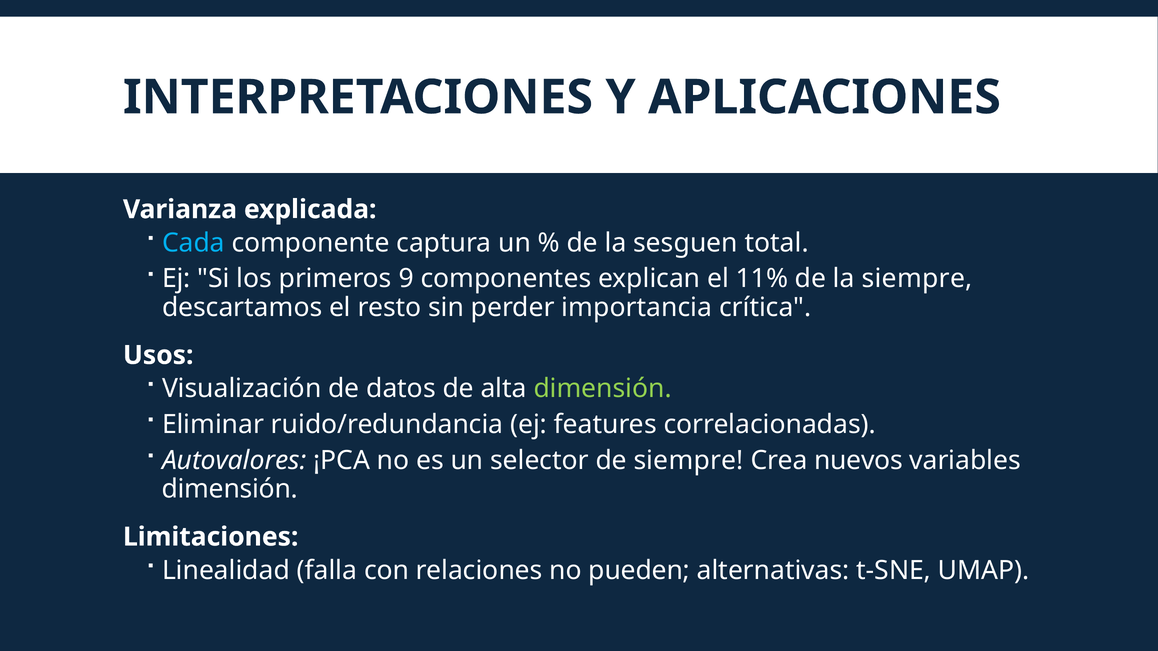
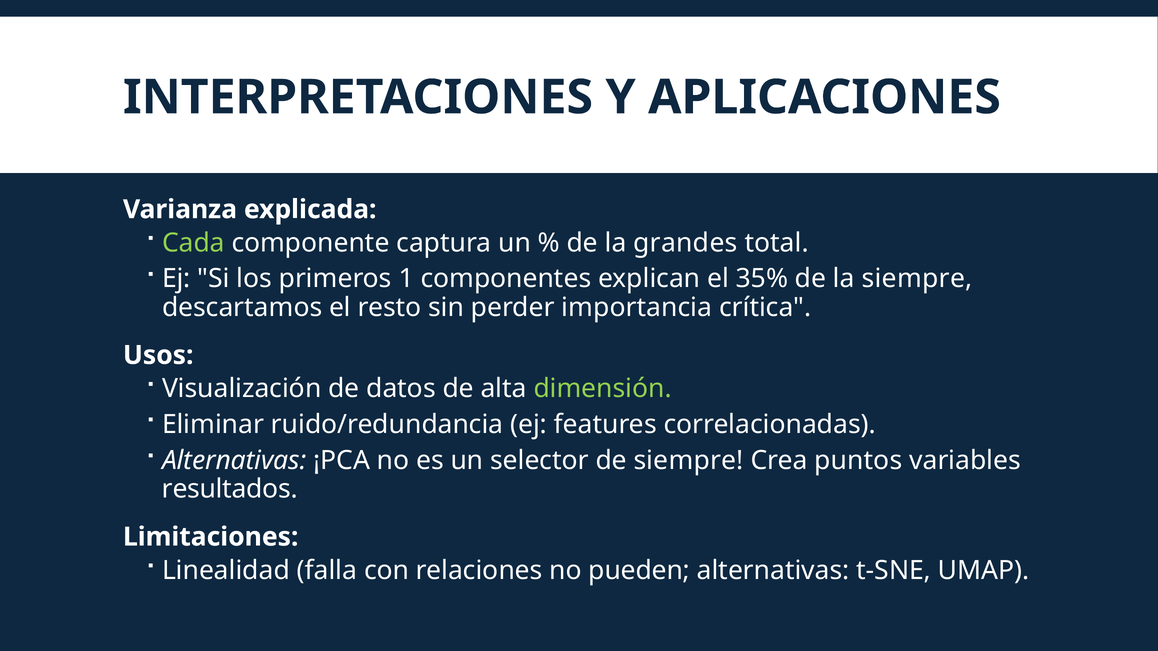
Cada colour: light blue -> light green (193, 243)
sesguen: sesguen -> grandes (685, 243)
9: 9 -> 1 (406, 279)
11%: 11% -> 35% (762, 279)
Autovalores: Autovalores -> Alternativas (234, 461)
nuevos: nuevos -> puntos (858, 461)
dimensión: dimensión -> resultados (230, 489)
